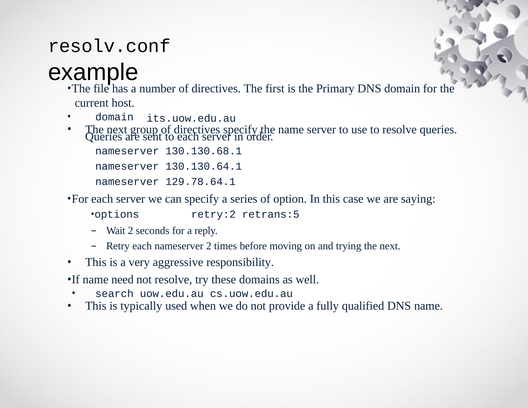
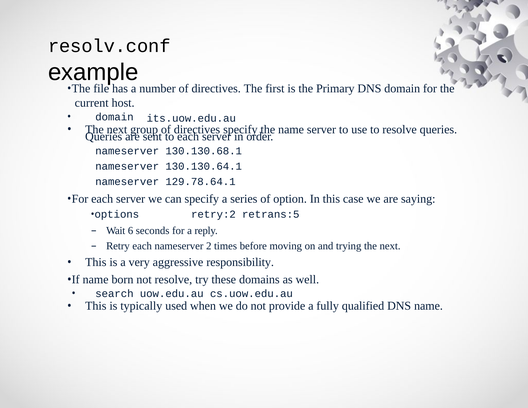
Wait 2: 2 -> 6 (131, 230)
need: need -> born (122, 280)
